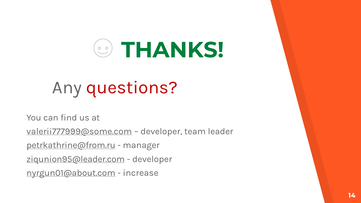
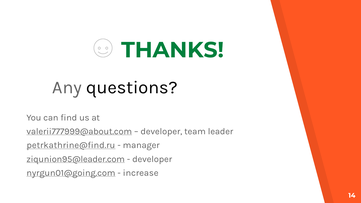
questions colour: red -> black (132, 87)
valerii777999@some.com: valerii777999@some.com -> valerii777999@about.com (79, 131)
petrkathrine@from.ru: petrkathrine@from.ru -> petrkathrine@find.ru (71, 145)
nyrgun01@about.com: nyrgun01@about.com -> nyrgun01@going.com (71, 173)
